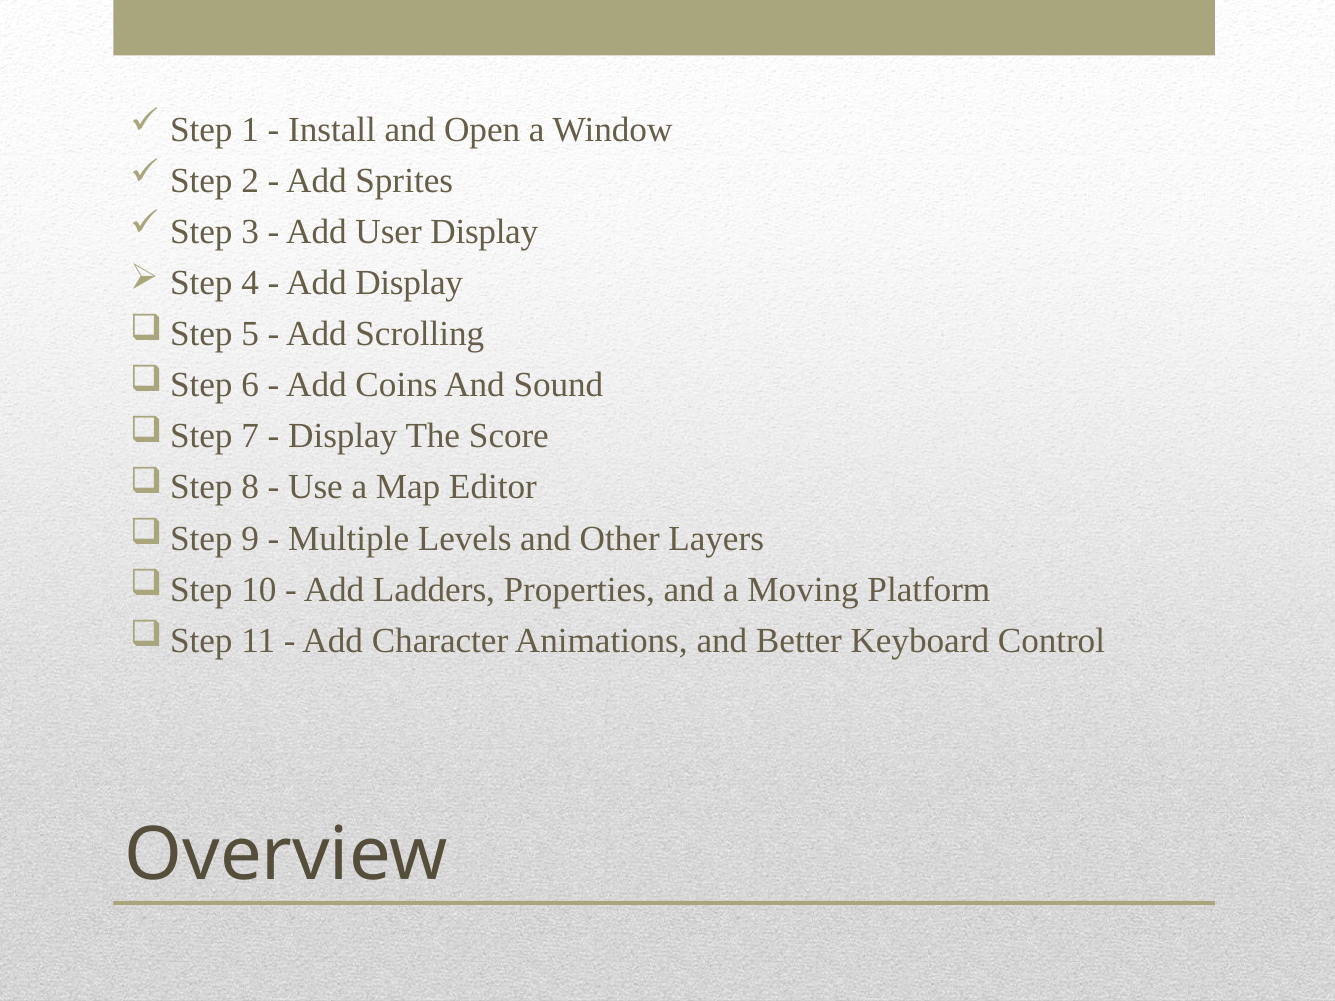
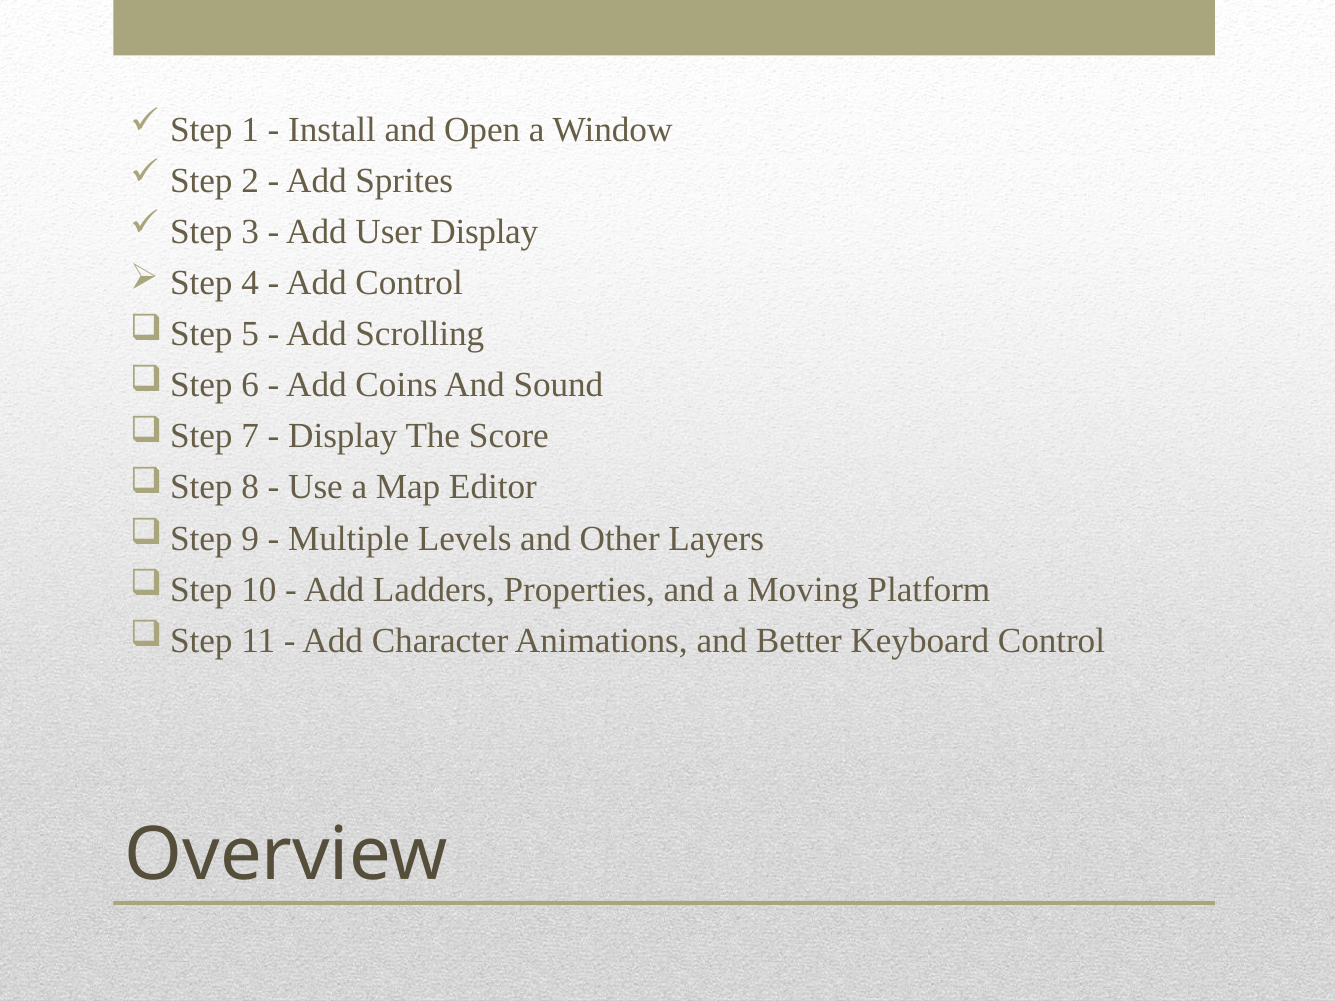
Add Display: Display -> Control (409, 283)
